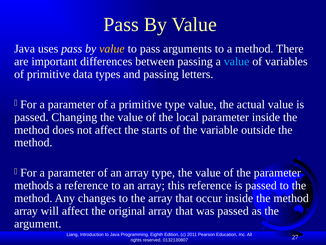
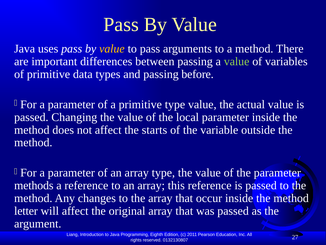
value colour: light blue -> light green (237, 61)
letters: letters -> before (198, 74)
array: array -> letter (26, 211)
